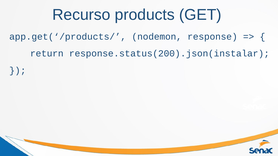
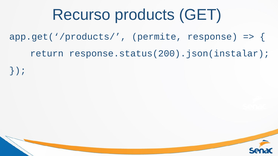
nodemon: nodemon -> permite (157, 37)
